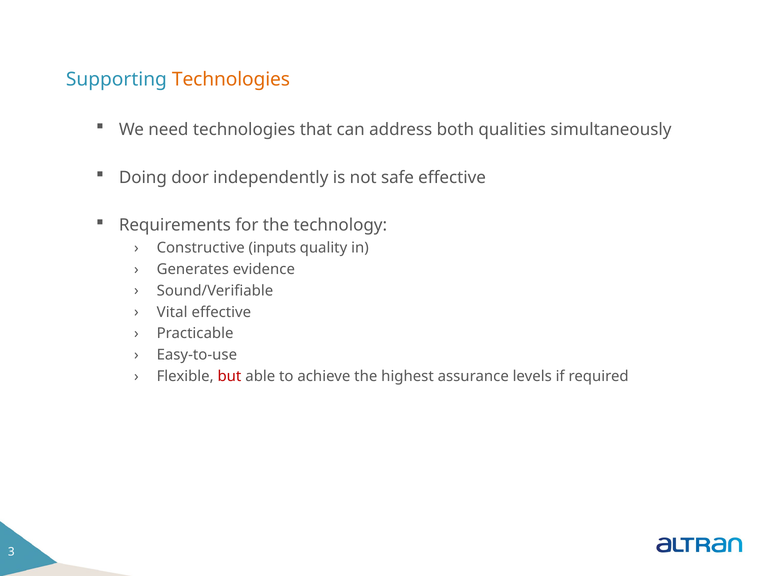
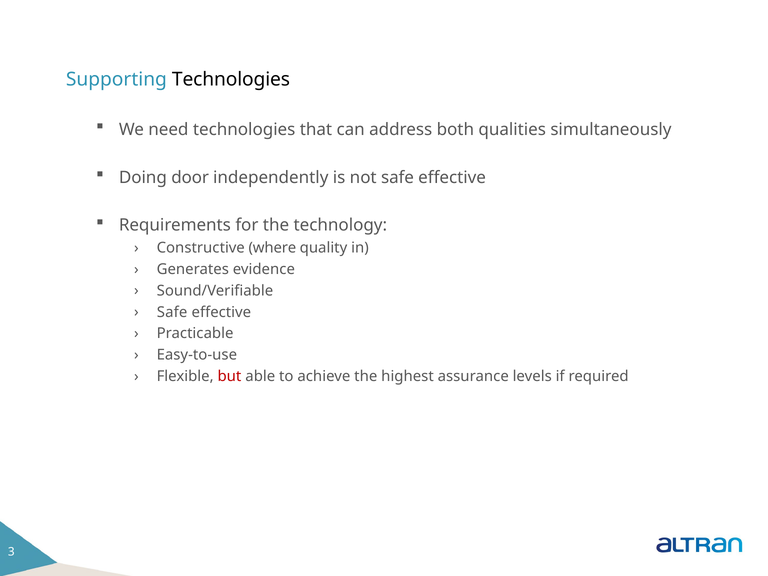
Technologies colour: orange -> black (231, 79)
inputs: inputs -> where (272, 248)
Vital: Vital -> Safe (172, 312)
